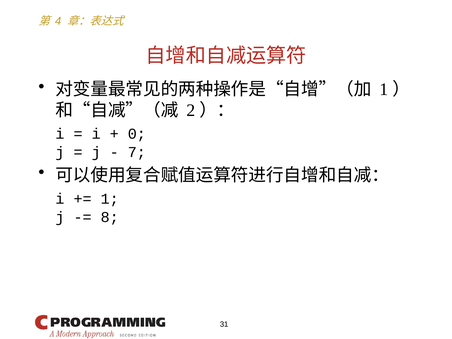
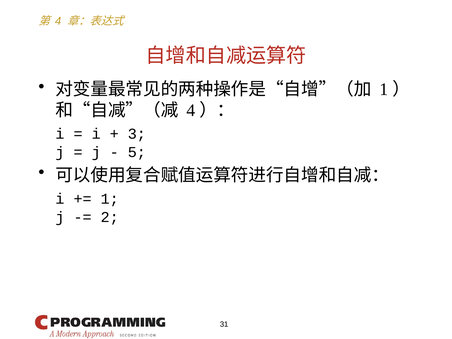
2: 2 -> 4 (191, 110)
0: 0 -> 3 (137, 134)
7: 7 -> 5 (137, 152)
8: 8 -> 2 (110, 217)
